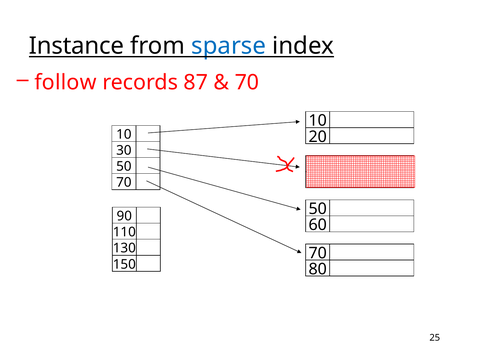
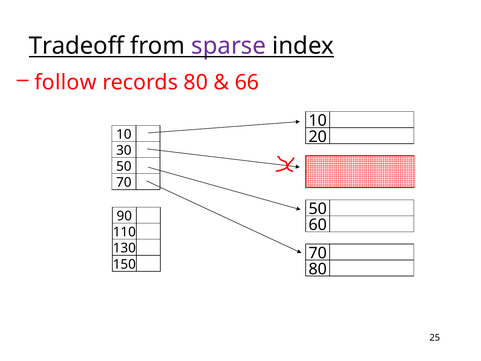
Instance: Instance -> Tradeoff (76, 46)
sparse colour: blue -> purple (229, 46)
records 87: 87 -> 80 (196, 82)
70: 70 -> 66 (247, 82)
